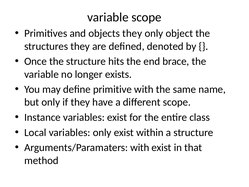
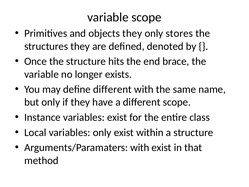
object: object -> stores (179, 33)
define primitive: primitive -> different (112, 89)
